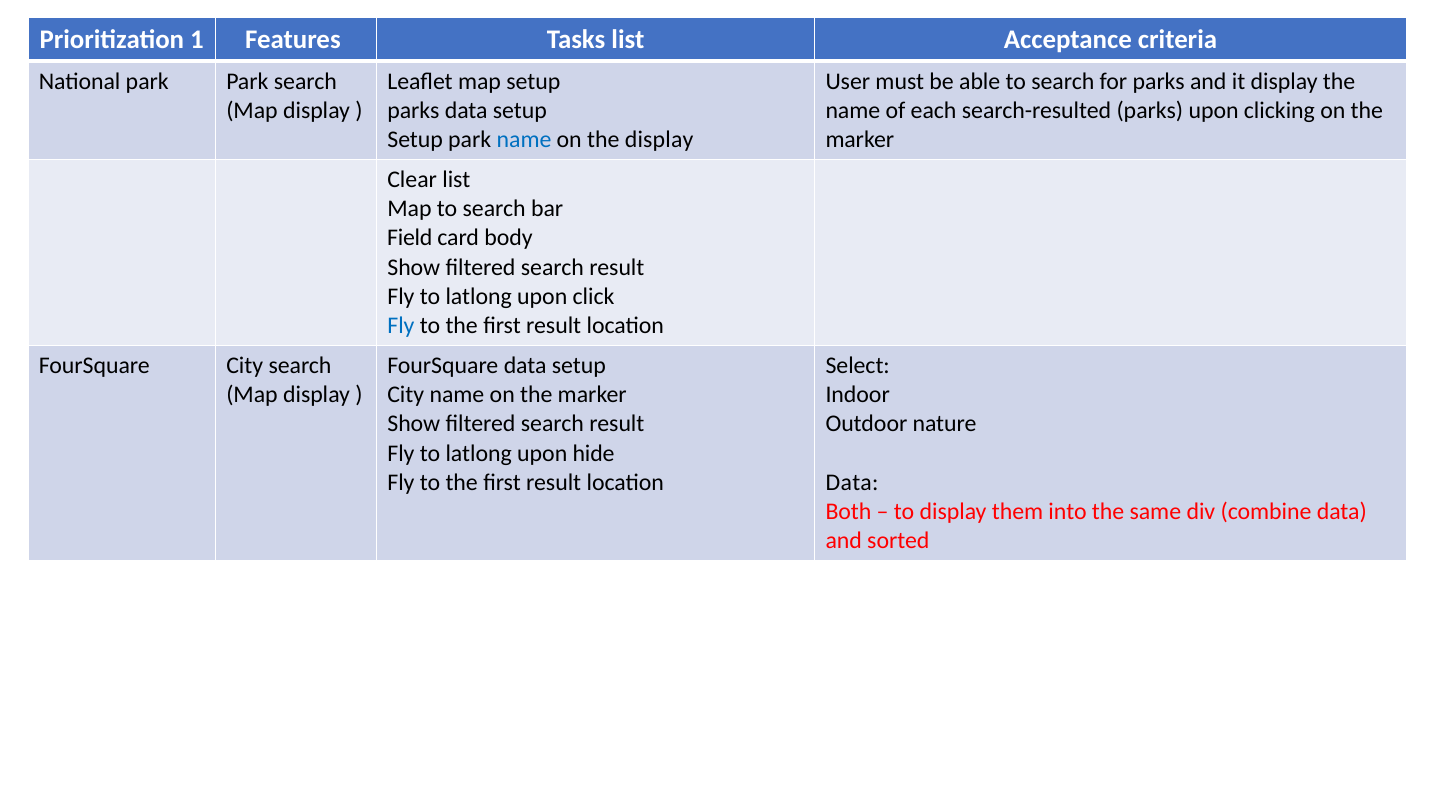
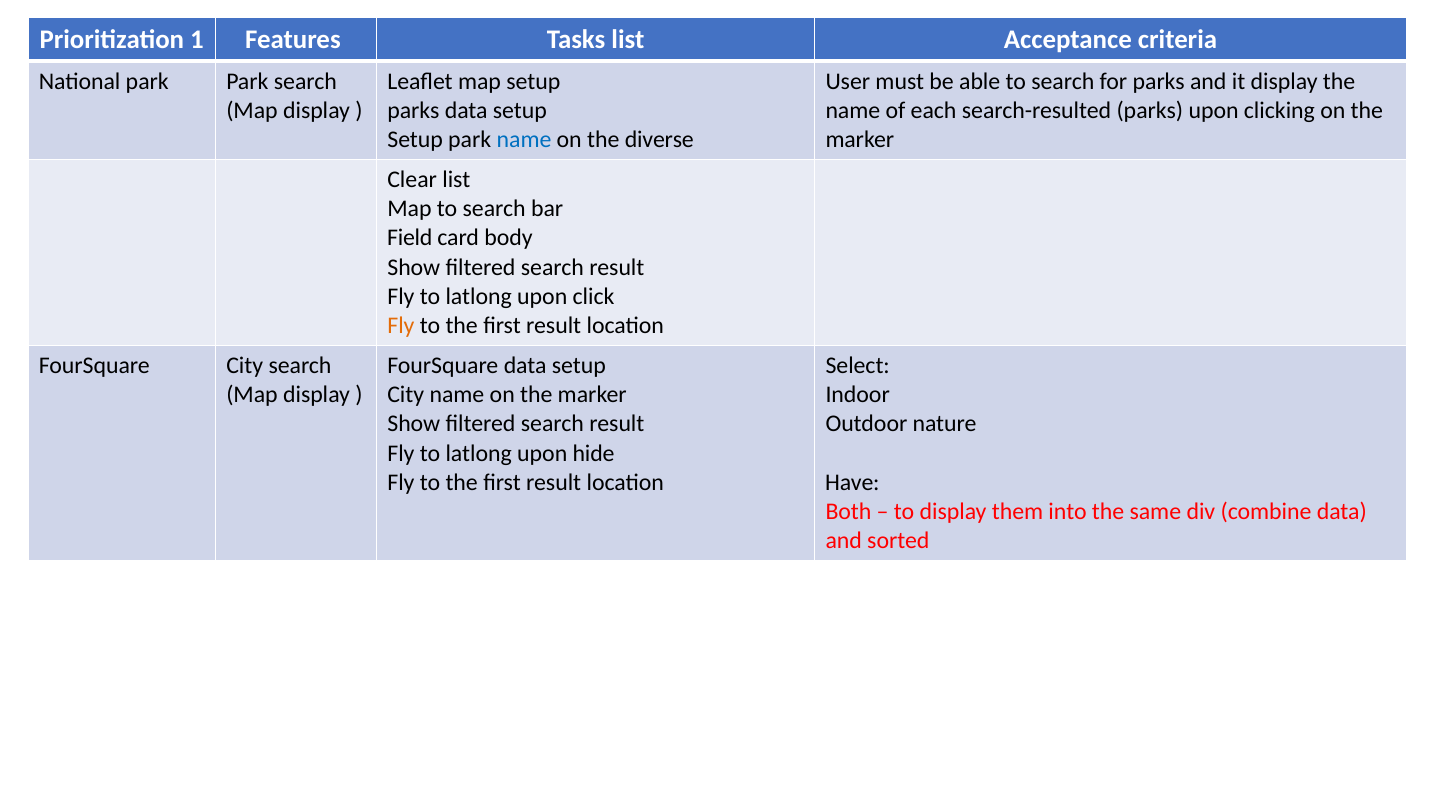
the display: display -> diverse (659, 140)
Fly colour: blue -> orange (401, 326)
Data: Data -> Have (852, 482)
